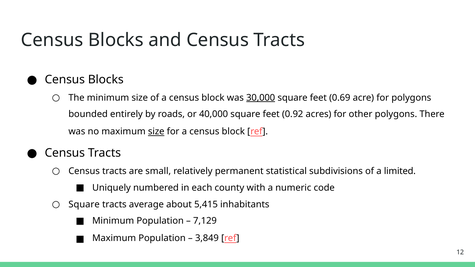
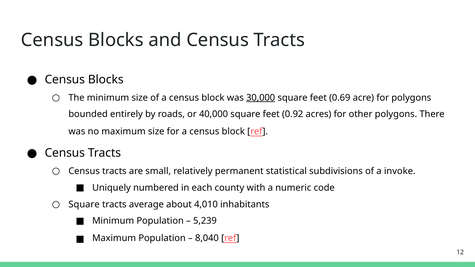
size underline: present -> none (156, 132)
limited: limited -> invoke (400, 171)
5,415: 5,415 -> 4,010 (206, 204)
7,129: 7,129 -> 5,239 (205, 221)
3,849: 3,849 -> 8,040 (207, 238)
